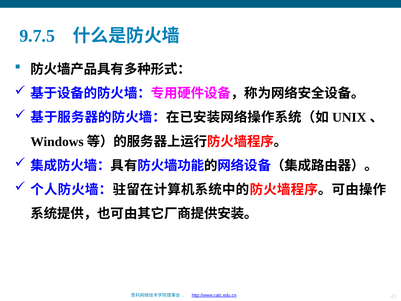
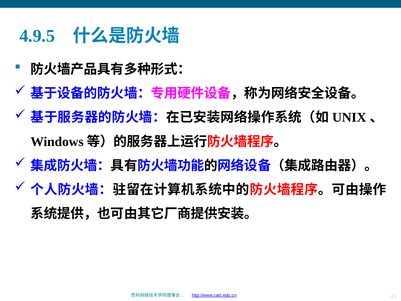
9.7.5: 9.7.5 -> 4.9.5 (37, 36)
